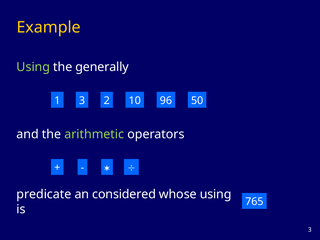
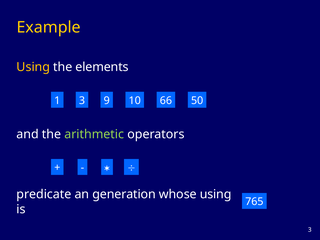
Using colour: light green -> yellow (33, 67)
generally: generally -> elements (102, 67)
2: 2 -> 9 (107, 101)
96: 96 -> 66 (166, 101)
considered: considered -> generation (124, 194)
